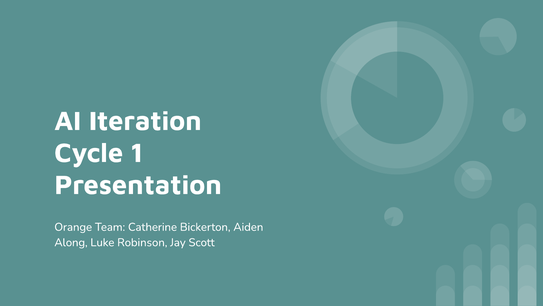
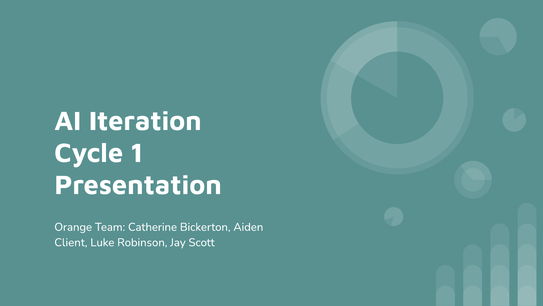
Along: Along -> Client (71, 242)
